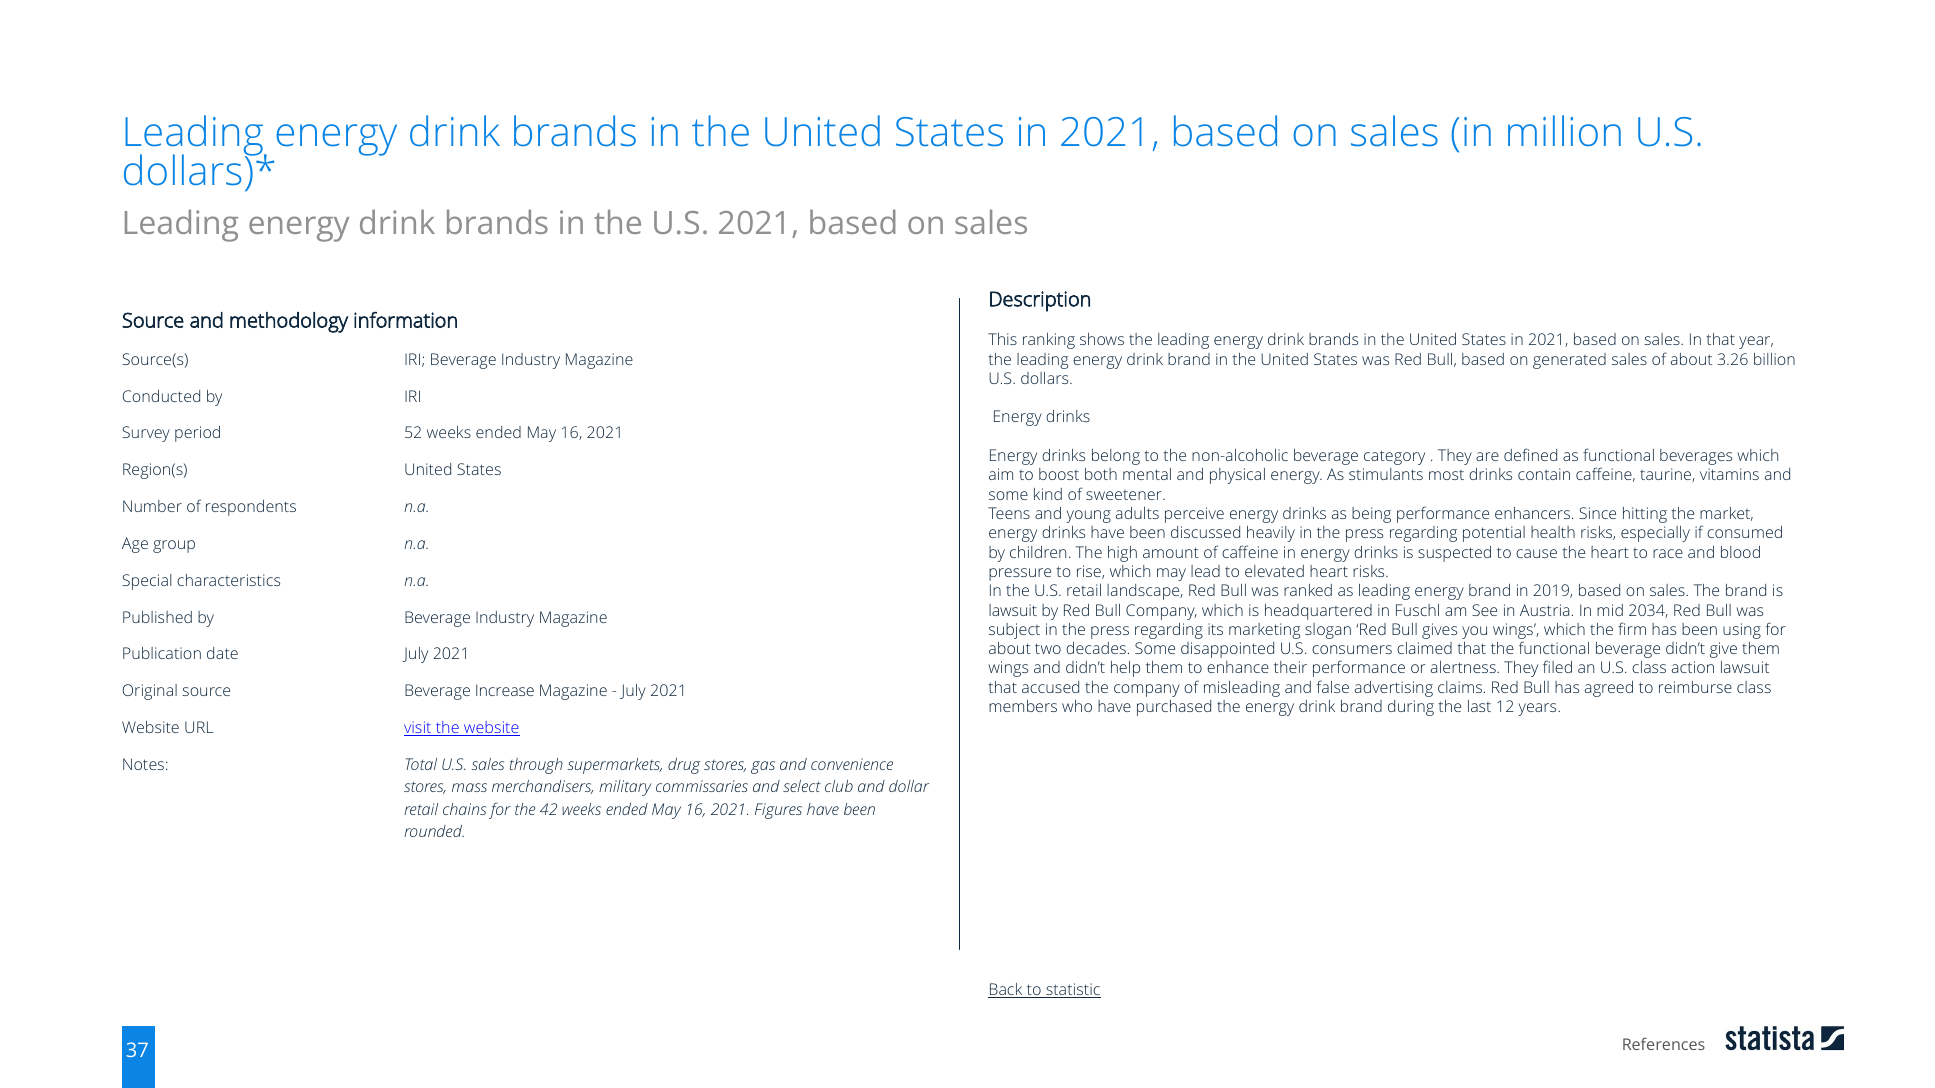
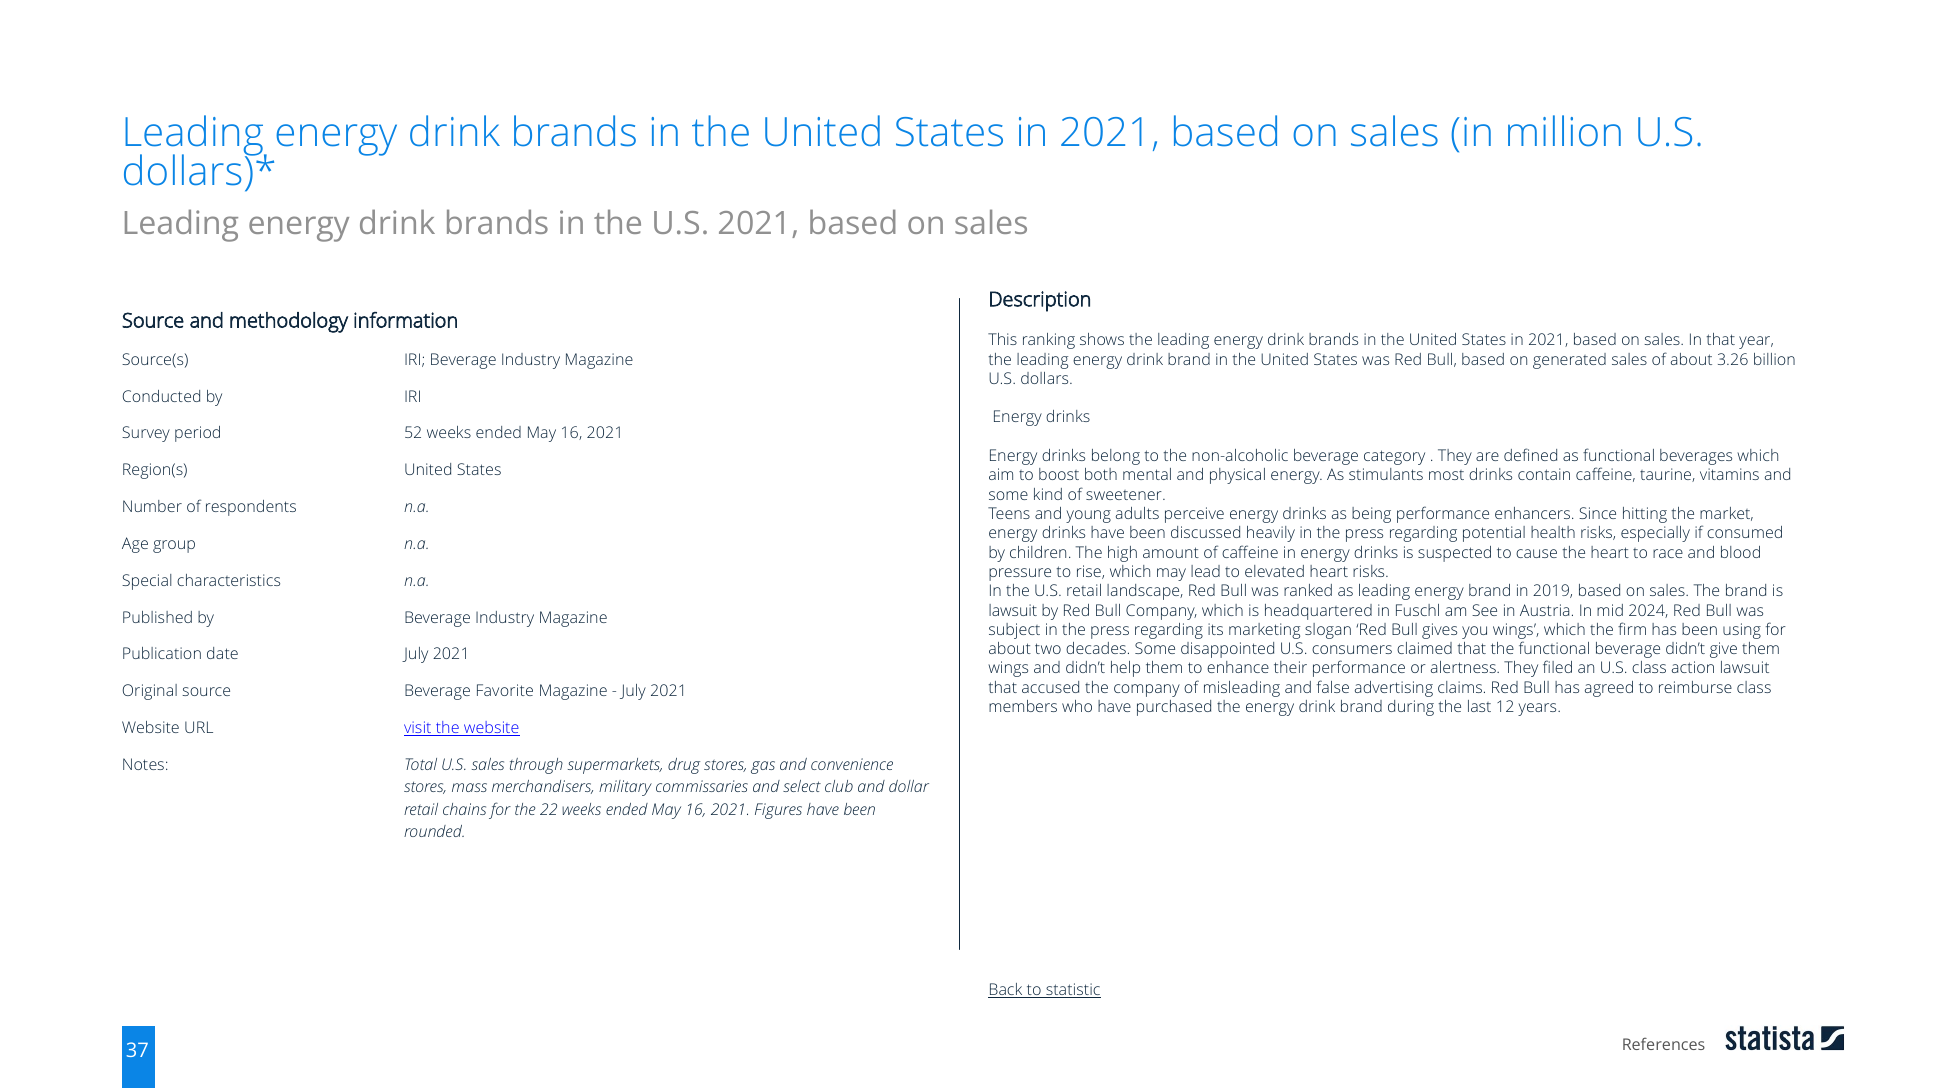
2034: 2034 -> 2024 (1648, 611)
Increase: Increase -> Favorite (505, 692)
42: 42 -> 22 (549, 810)
